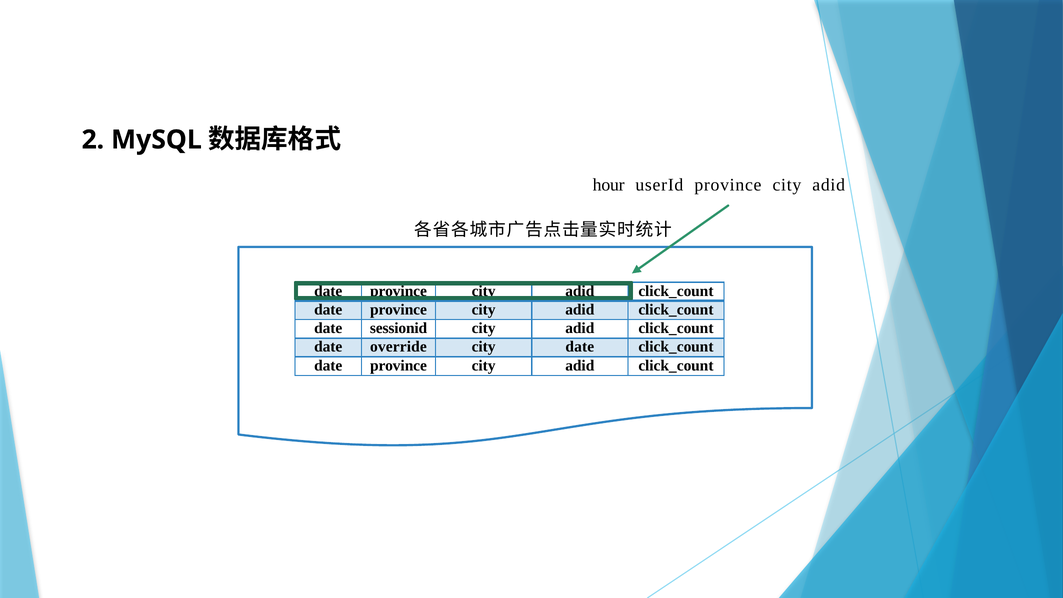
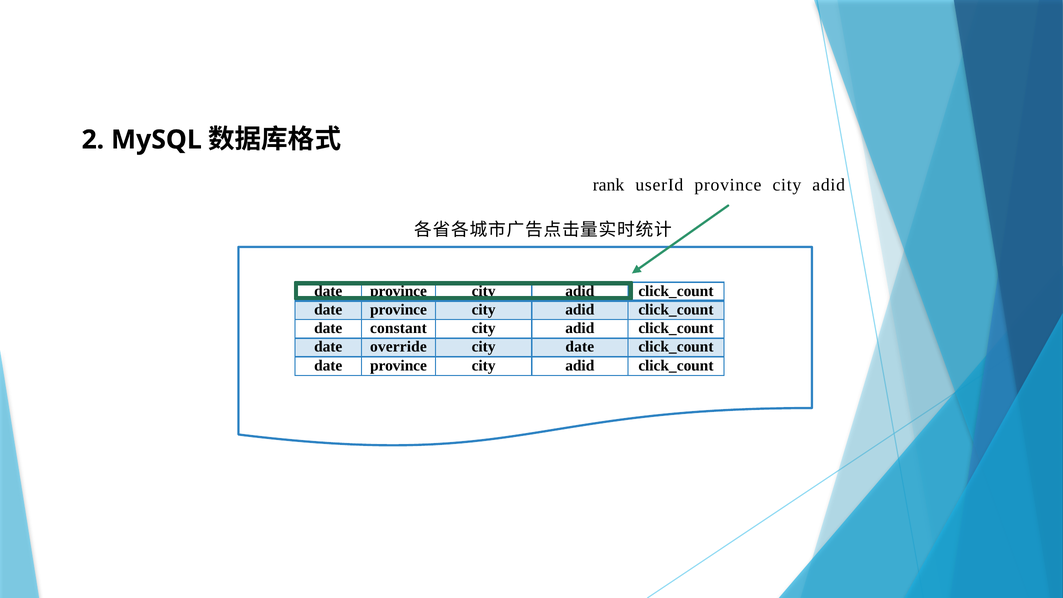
hour: hour -> rank (609, 185)
sessionid: sessionid -> constant (398, 328)
